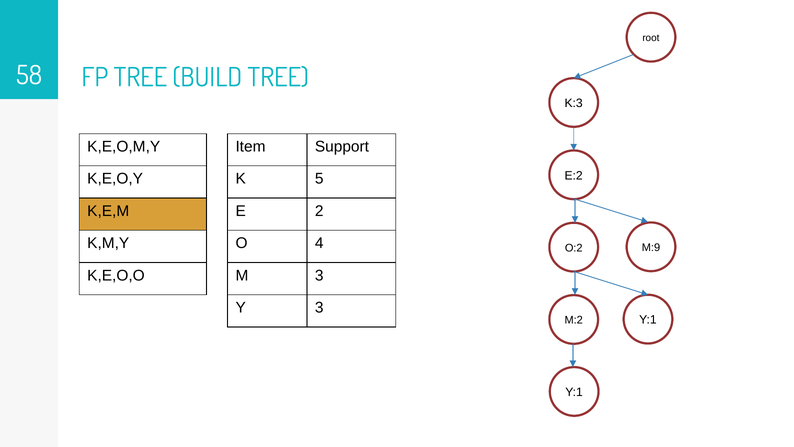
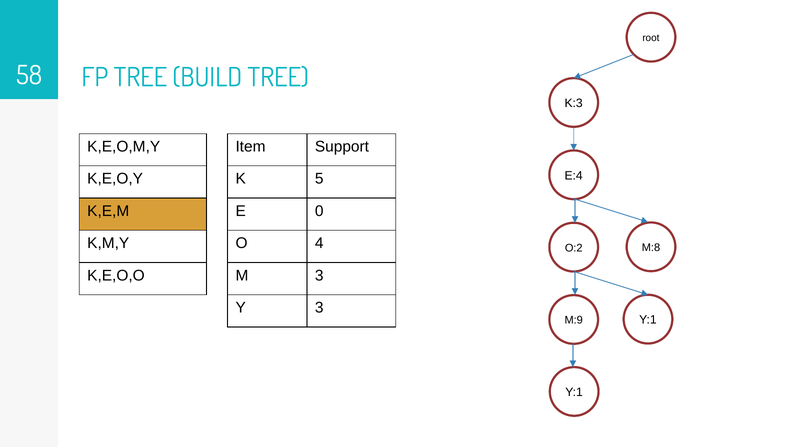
E:2: E:2 -> E:4 (574, 175)
2: 2 -> 0 (319, 211)
M:9: M:9 -> M:8 (651, 247)
M:2: M:2 -> M:9 (574, 320)
